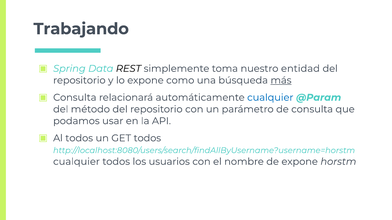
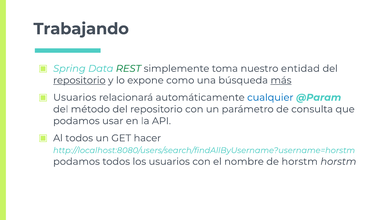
REST colour: black -> green (129, 69)
repositorio underline: none -> present (79, 80)
Consulta: Consulta -> Usuarios (75, 98)
GET todos: todos -> hacer (147, 138)
cualquier: cualquier -> podamos (77, 162)
de expone: expone -> horstm (300, 162)
